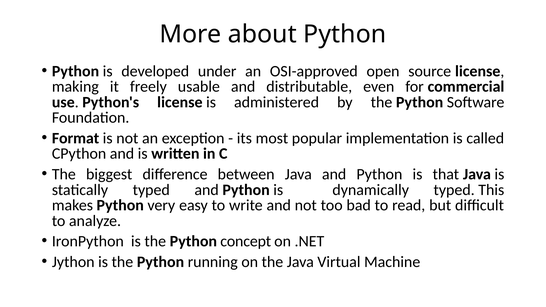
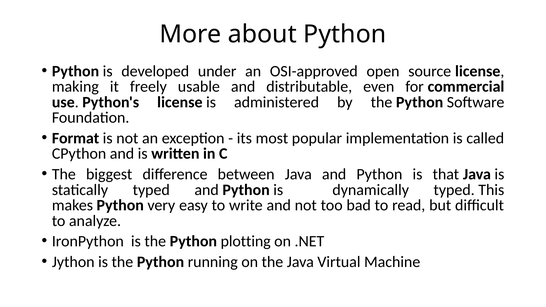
concept: concept -> plotting (246, 241)
